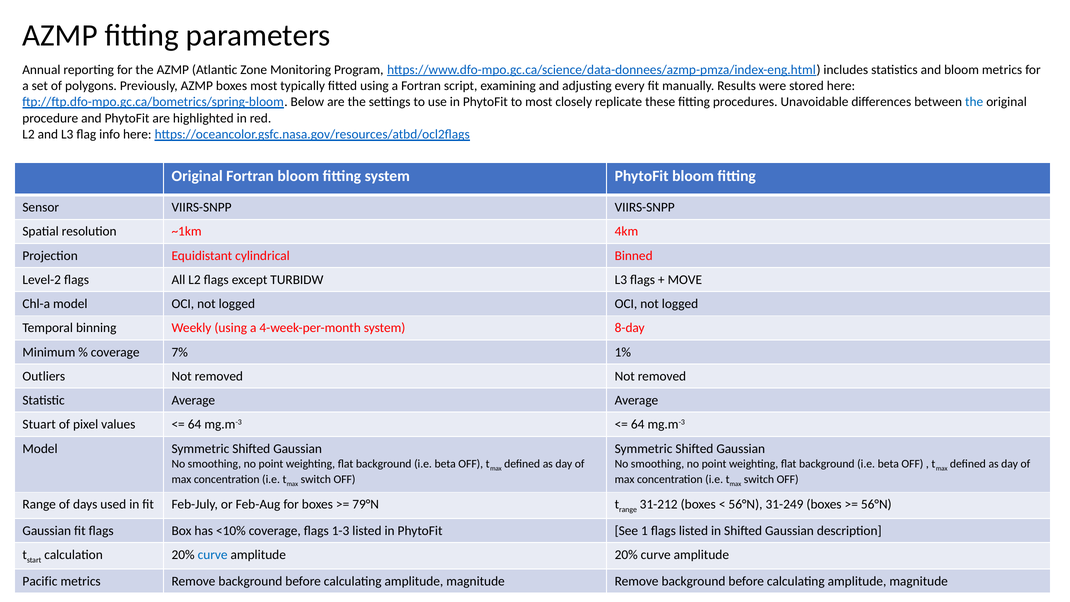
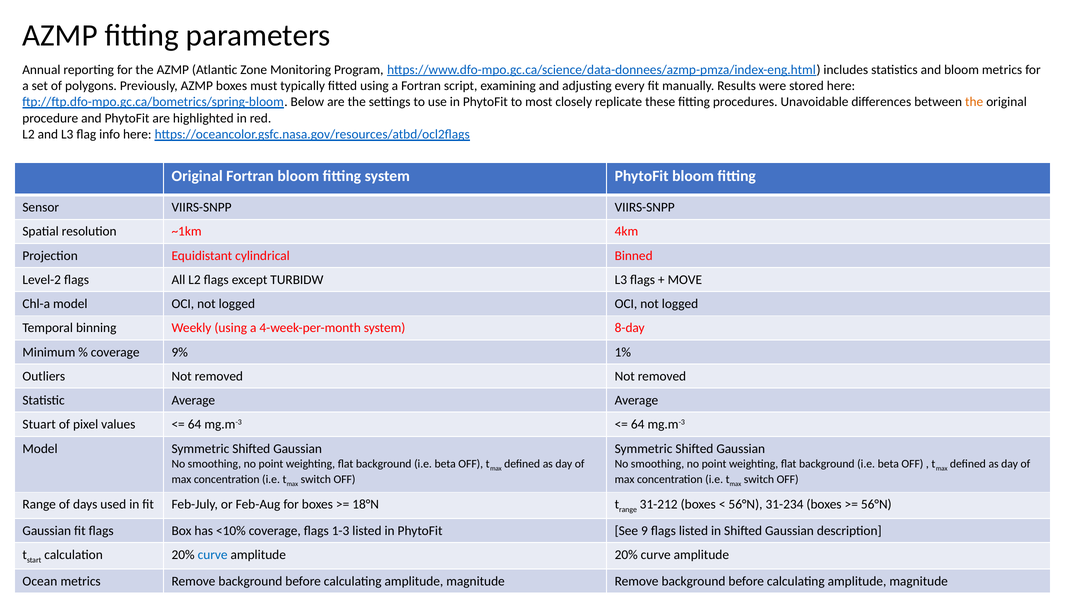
boxes most: most -> must (264, 86)
the colour: blue -> orange (974, 102)
7%: 7% -> 9% (180, 352)
79°N: 79°N -> 18°N (366, 504)
31-249: 31-249 -> 31-234 (784, 504)
1: 1 -> 9 (645, 531)
Pacific: Pacific -> Ocean (40, 581)
